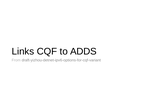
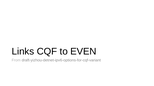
ADDS: ADDS -> EVEN (83, 52)
